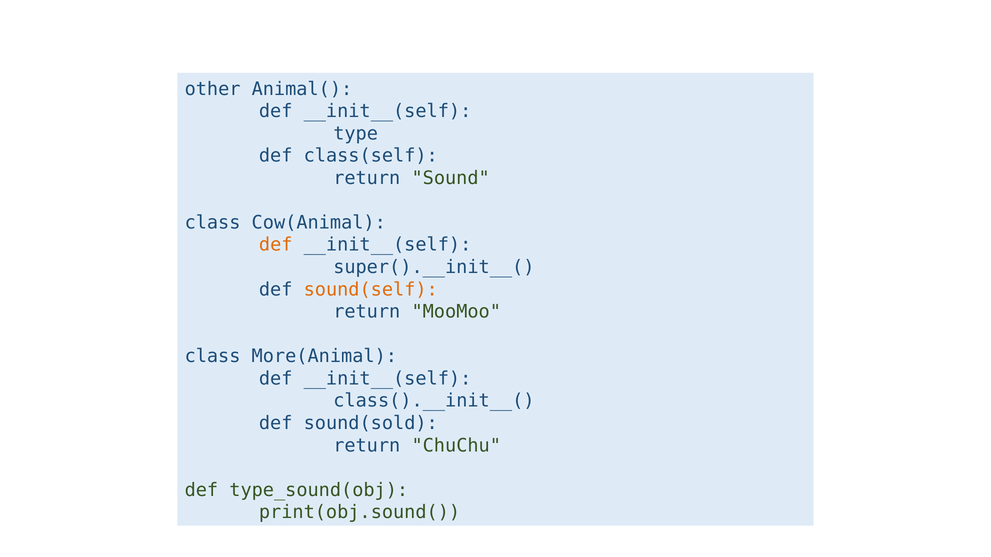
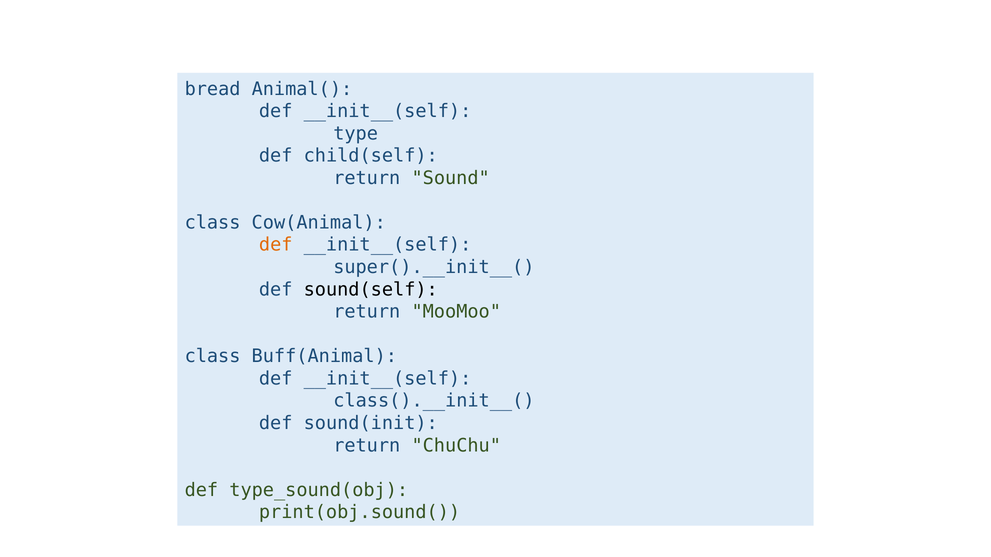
other: other -> bread (213, 89)
class(self: class(self -> child(self (371, 156)
sound(self colour: orange -> black (371, 290)
More(Animal: More(Animal -> Buff(Animal (324, 357)
sound(sold: sound(sold -> sound(init (371, 423)
